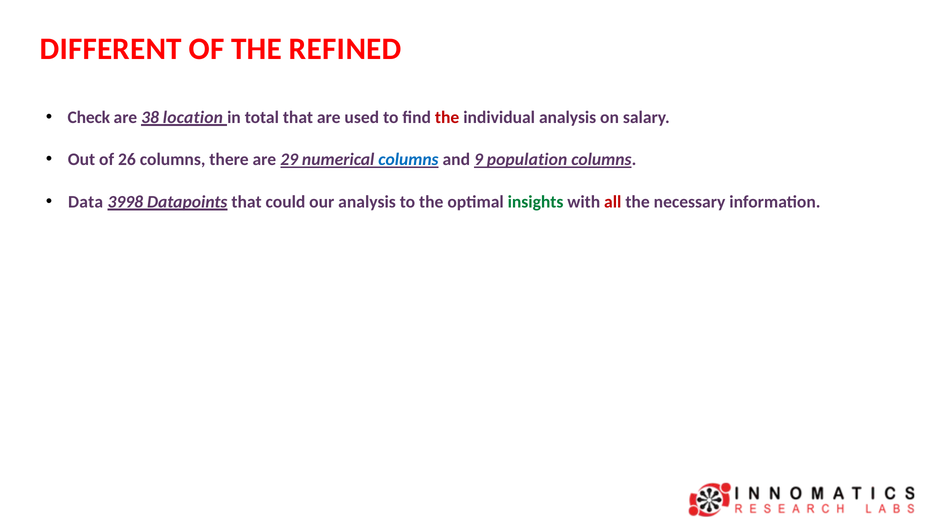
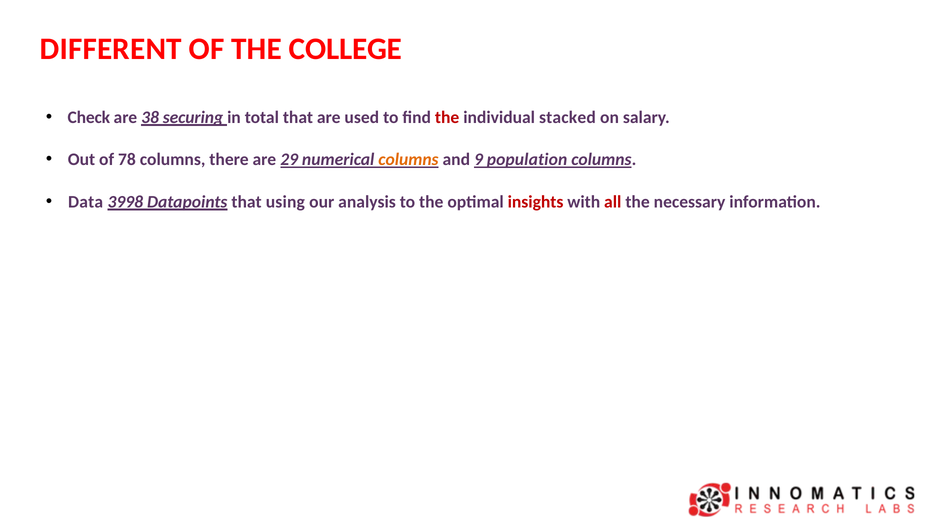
REFINED: REFINED -> COLLEGE (346, 49)
location: location -> securing (193, 117)
individual analysis: analysis -> stacked (567, 117)
26: 26 -> 78 (127, 160)
columns colour: blue -> orange (408, 160)
could: could -> using (285, 202)
insights colour: green -> red (536, 202)
